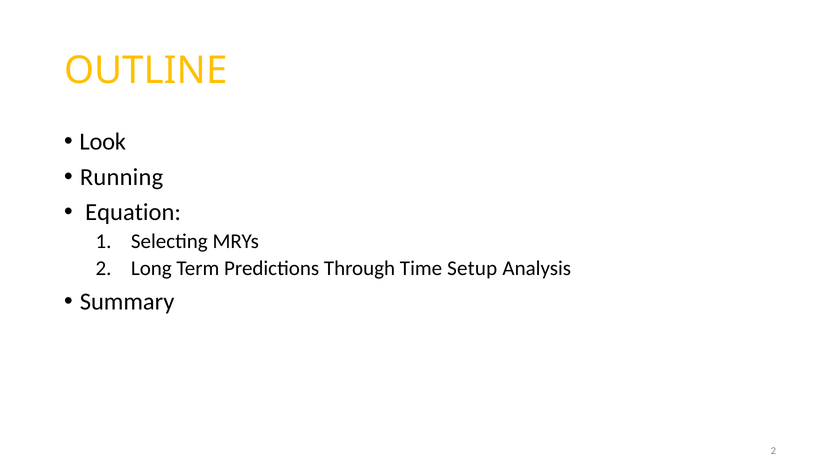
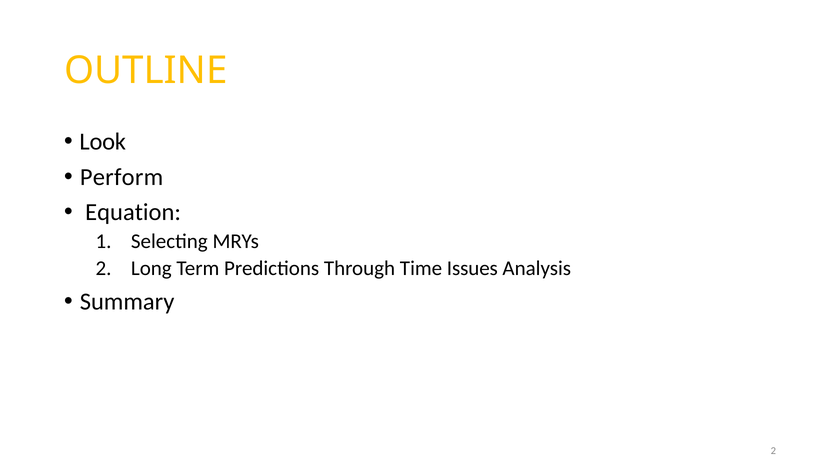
Running: Running -> Perform (122, 177)
Setup: Setup -> Issues (472, 268)
